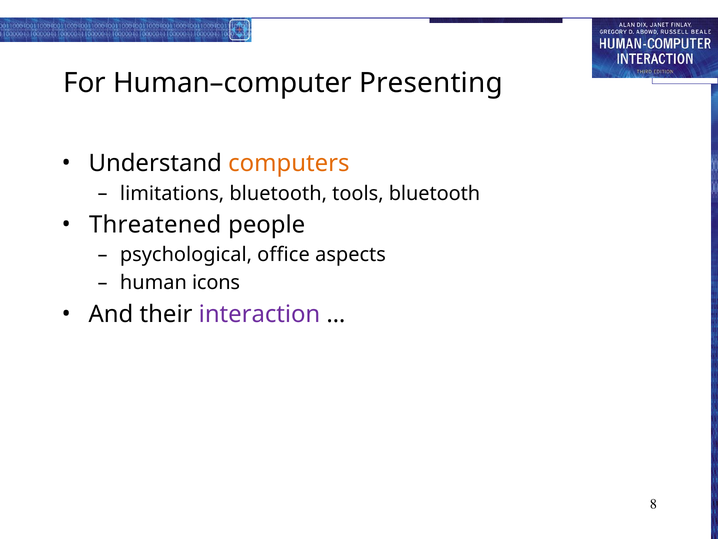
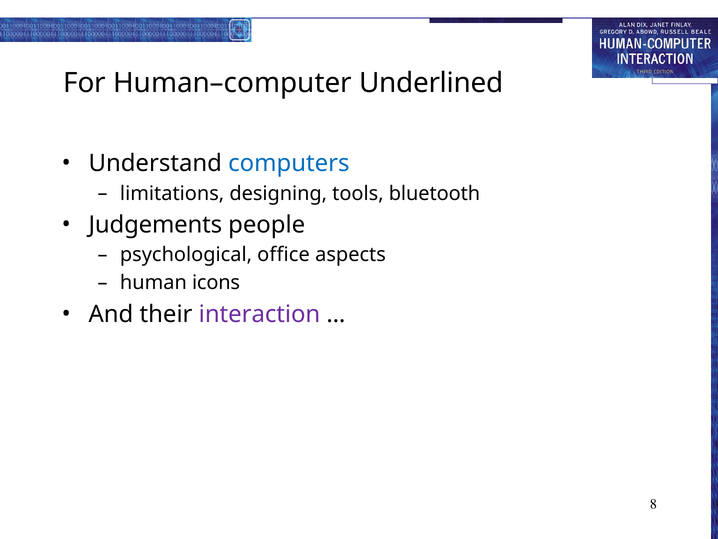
Presenting: Presenting -> Underlined (431, 83)
computers colour: orange -> blue (289, 163)
limitations bluetooth: bluetooth -> designing (278, 193)
Threatened: Threatened -> Judgements (155, 225)
